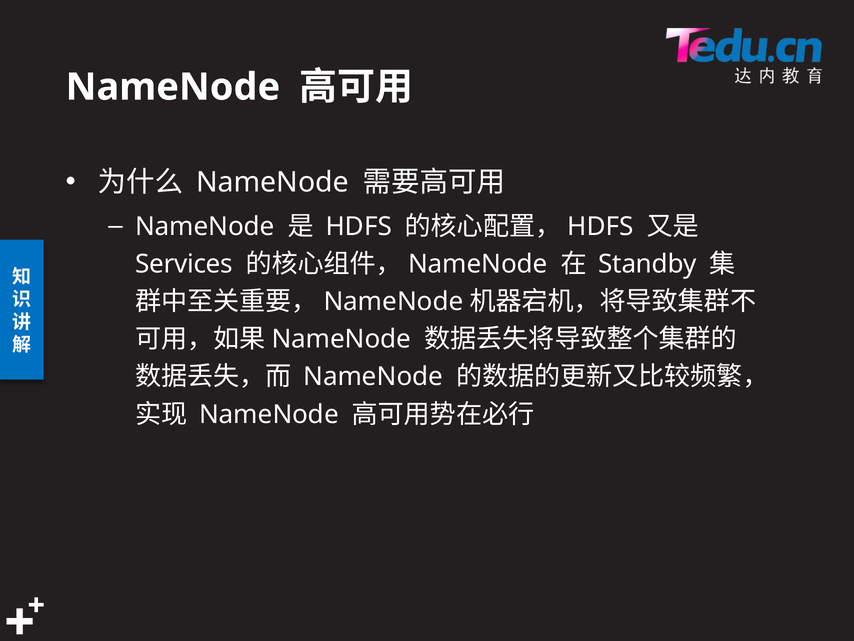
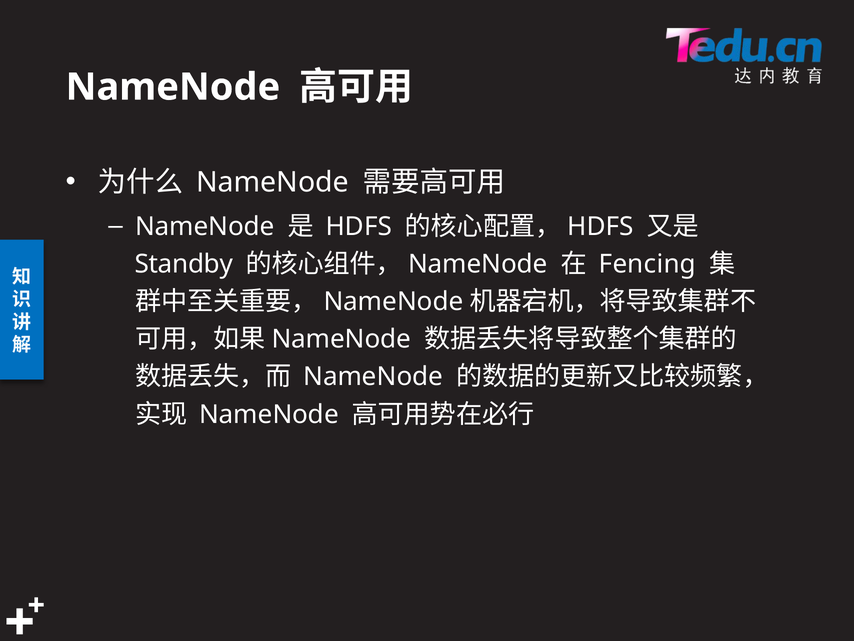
Services: Services -> Standby (184, 264)
Standby: Standby -> Fencing (647, 264)
